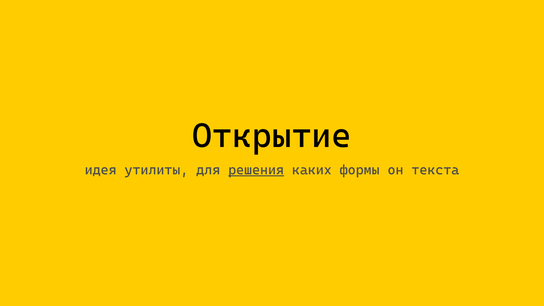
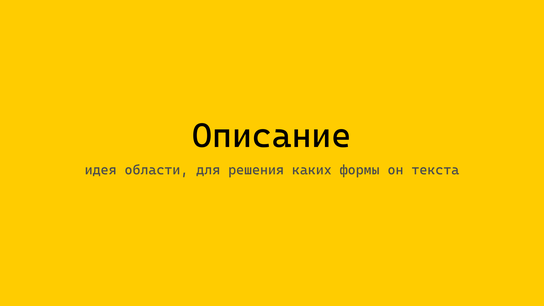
Открытие: Открытие -> Описание (272, 136)
утилиты: утилиты -> области (156, 170)
решения underline: present -> none (256, 170)
